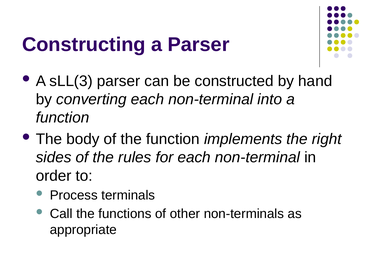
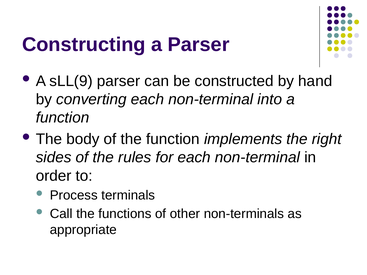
sLL(3: sLL(3 -> sLL(9 (71, 81)
